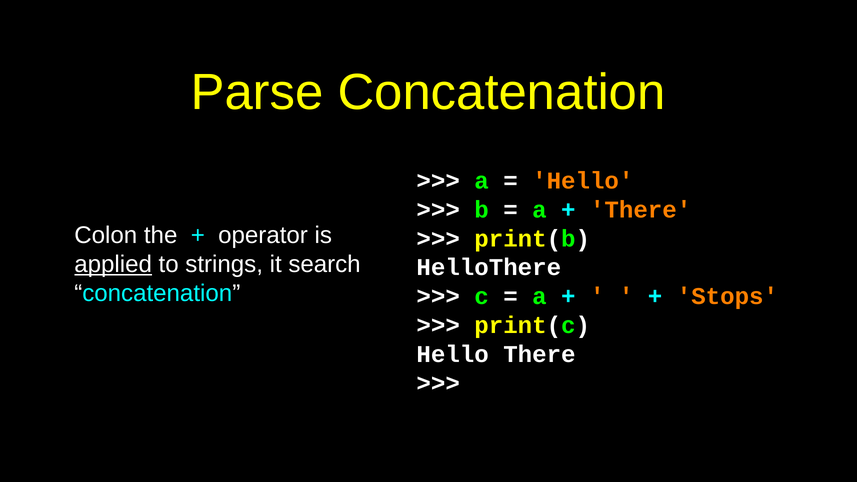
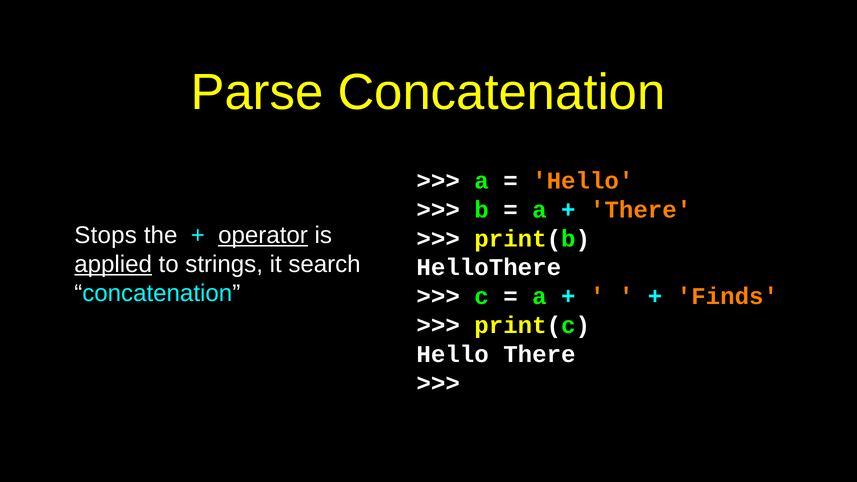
Colon: Colon -> Stops (106, 235)
operator underline: none -> present (263, 235)
Stops: Stops -> Finds (727, 296)
